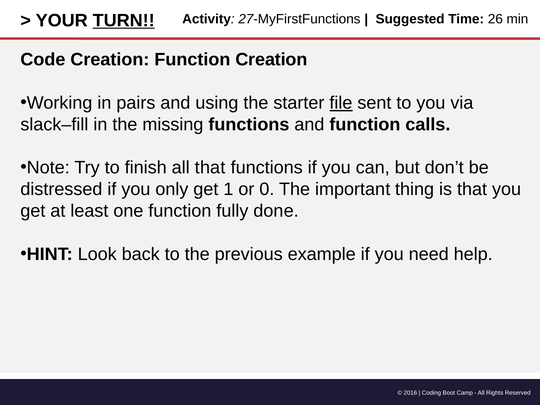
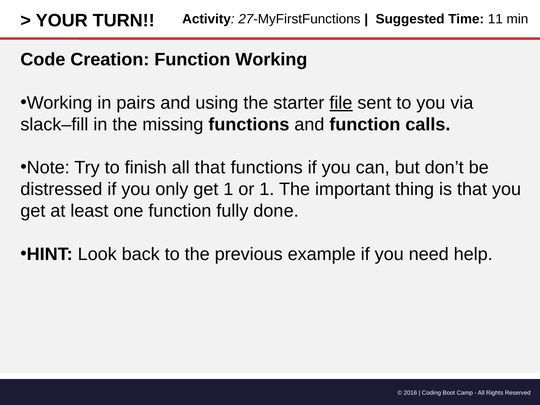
TURN underline: present -> none (124, 21)
26: 26 -> 11 (495, 19)
Function Creation: Creation -> Working (271, 60)
or 0: 0 -> 1 (267, 189)
